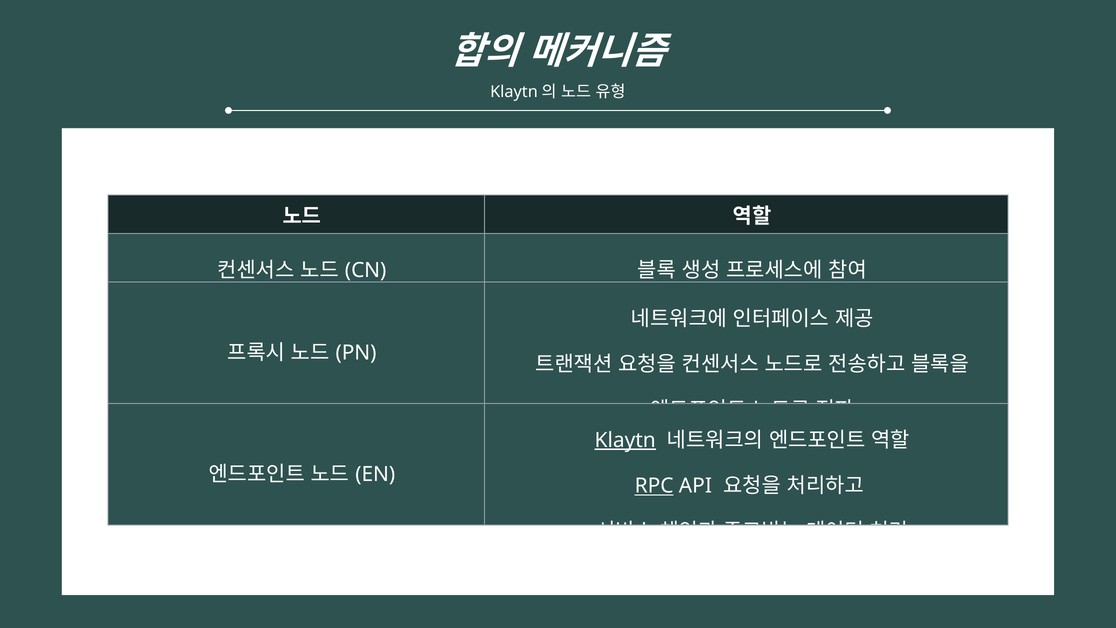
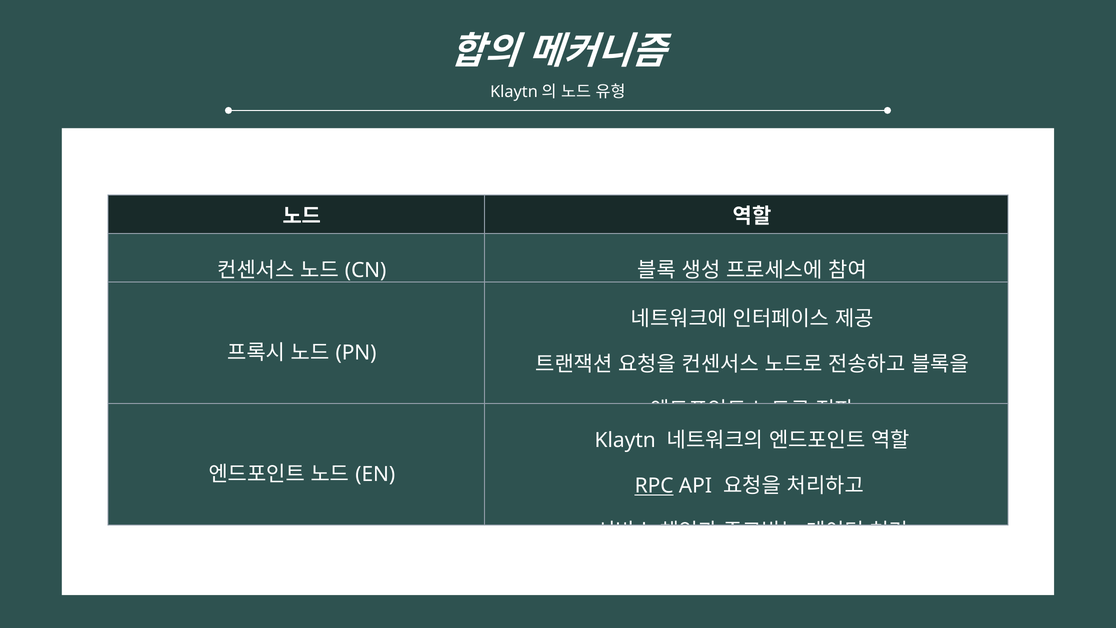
Klaytn underline: present -> none (625, 440)
